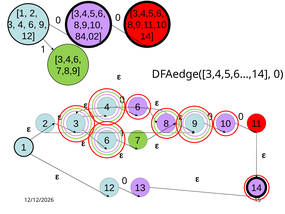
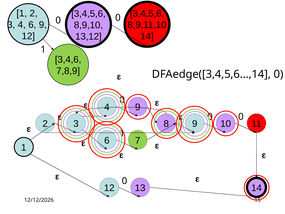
84,02: 84,02 -> 13,12 (88, 37)
6: 6 -> 9 (138, 107)
